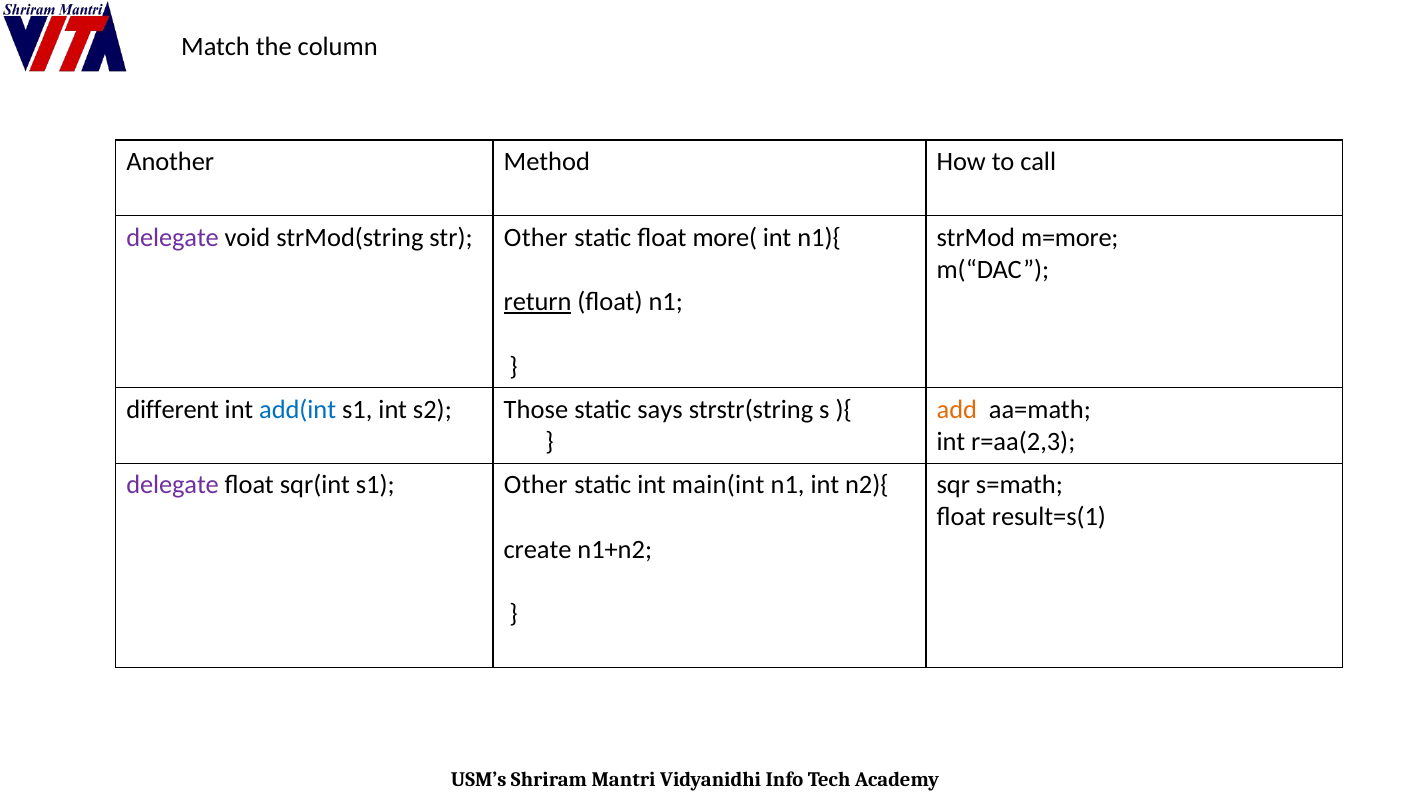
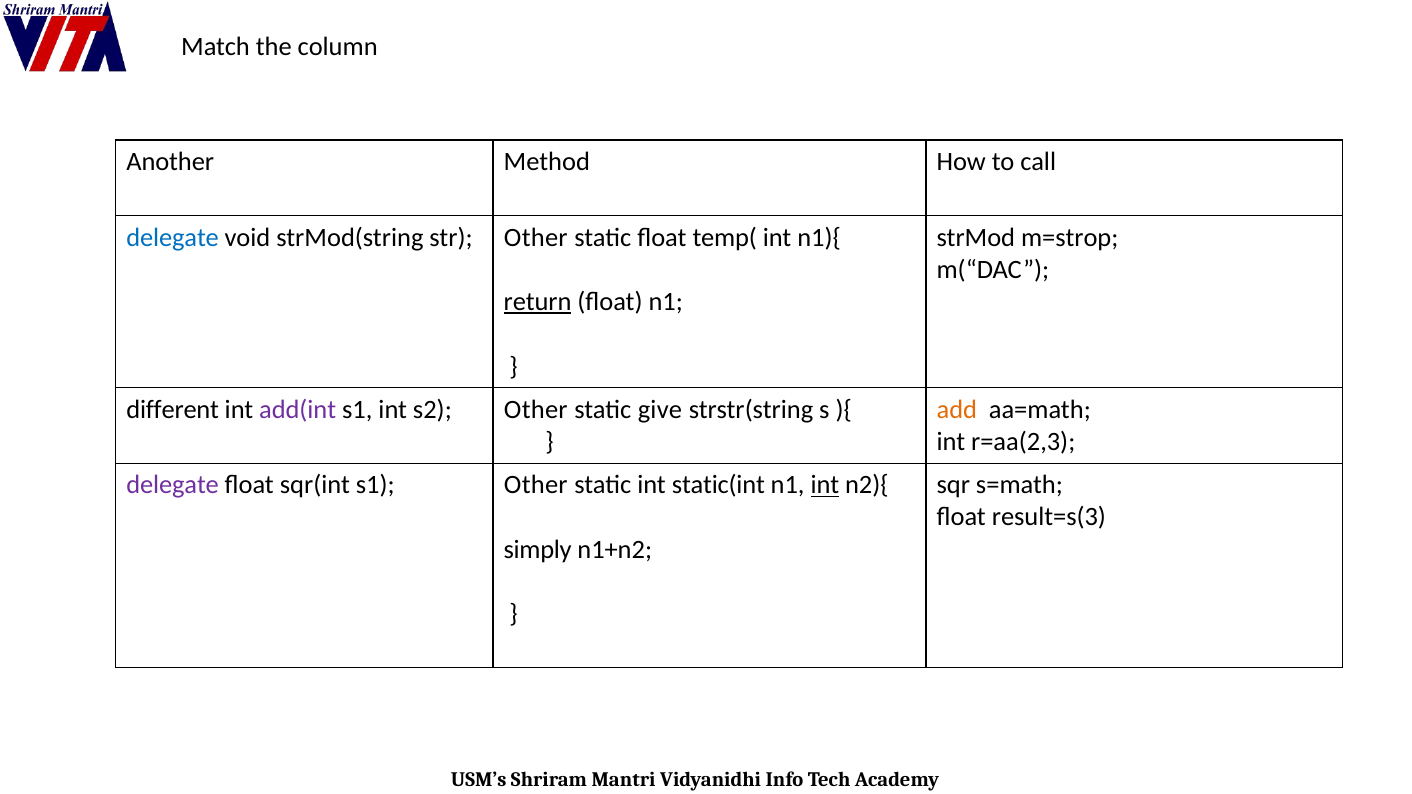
delegate colour: purple -> blue (173, 237)
more(: more( -> temp( (725, 237)
m=more: m=more -> m=strop (1070, 237)
add(int colour: blue -> purple (298, 410)
s2 Those: Those -> Other (536, 410)
says: says -> give (660, 410)
main(int: main(int -> static(int (718, 485)
int underline: none -> present (825, 485)
result=s(1: result=s(1 -> result=s(3 (1049, 517)
create: create -> simply (538, 550)
